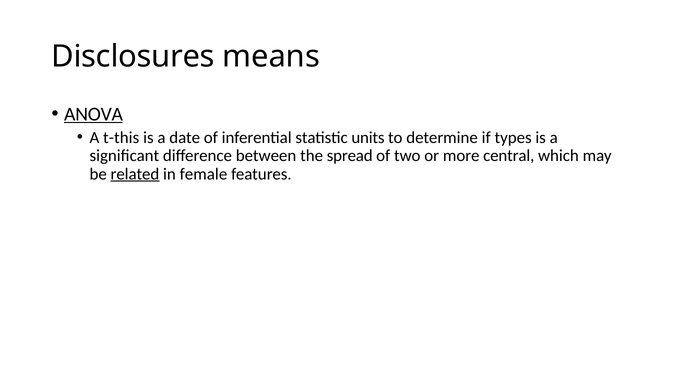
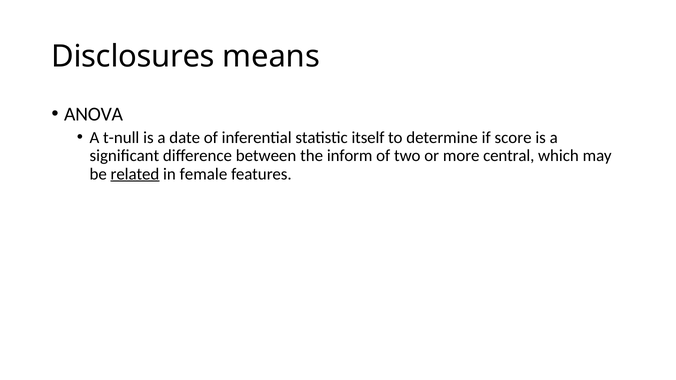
ANOVA underline: present -> none (94, 114)
t-this: t-this -> t-null (121, 138)
units: units -> itself (368, 138)
types: types -> score (513, 138)
spread: spread -> inform (350, 156)
